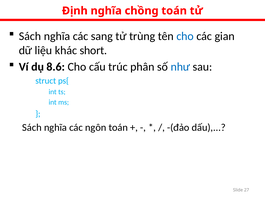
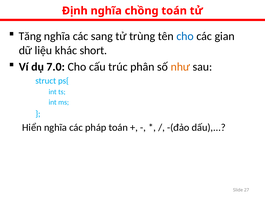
Sách: Sách -> Tăng (30, 36)
8.6: 8.6 -> 7.0 (56, 67)
như colour: blue -> orange (180, 67)
Sách: Sách -> Hiển (32, 127)
ngôn: ngôn -> pháp (96, 127)
